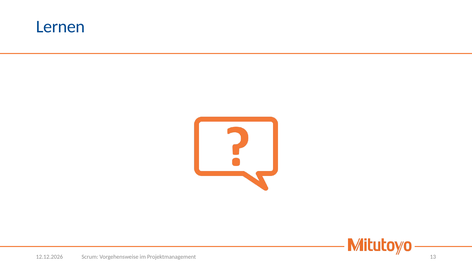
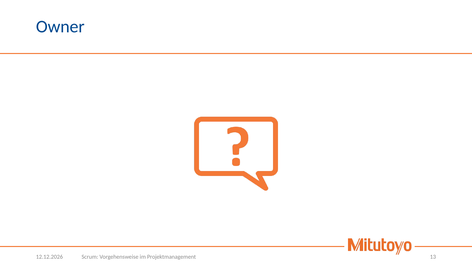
Lernen: Lernen -> Owner (60, 27)
